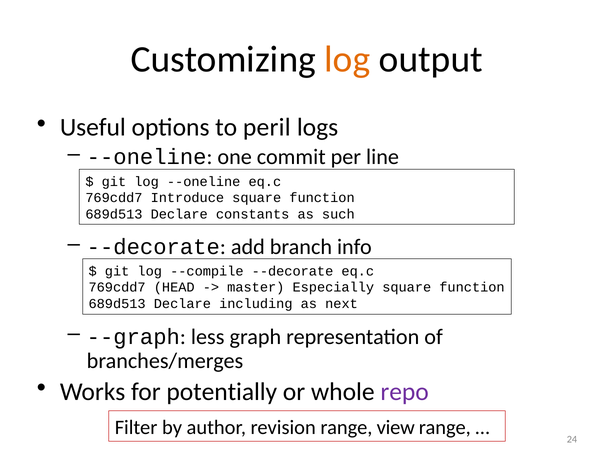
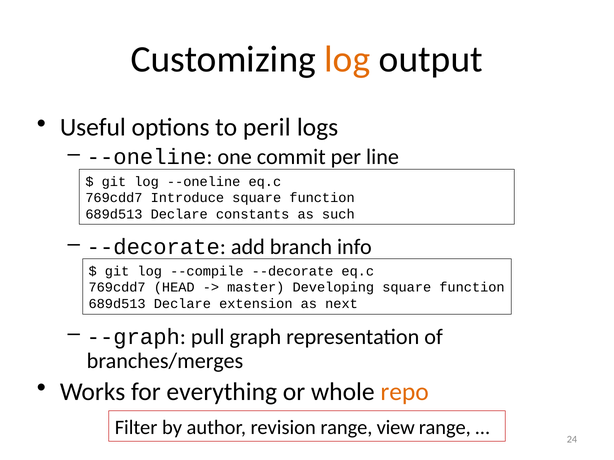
Especially: Especially -> Developing (333, 288)
including: including -> extension (256, 304)
less: less -> pull (208, 337)
potentially: potentially -> everything (222, 392)
repo colour: purple -> orange (405, 392)
